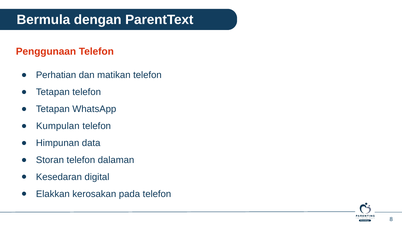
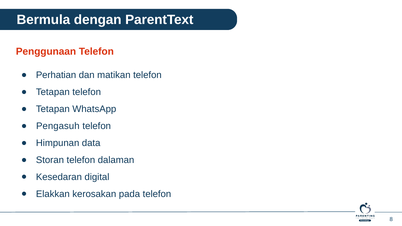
Kumpulan: Kumpulan -> Pengasuh (58, 126)
